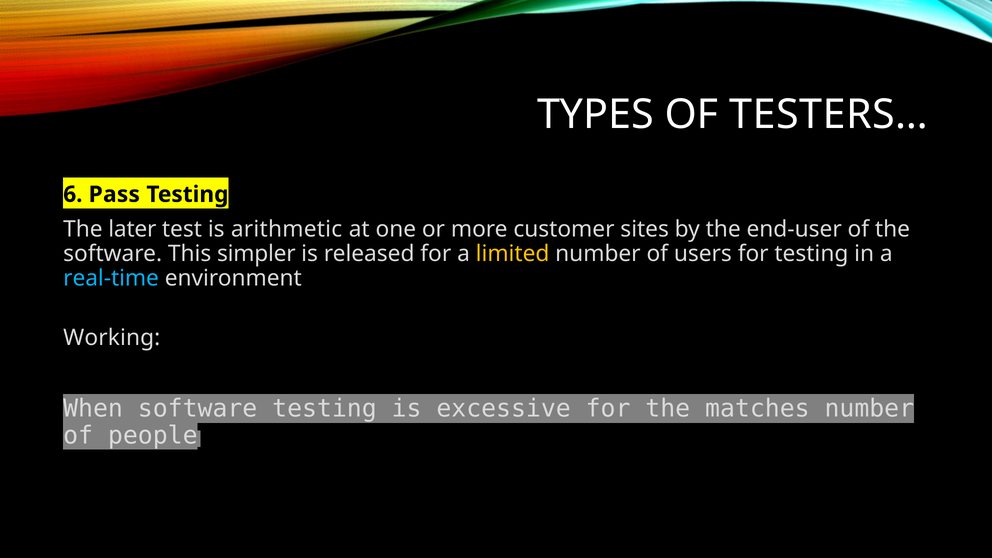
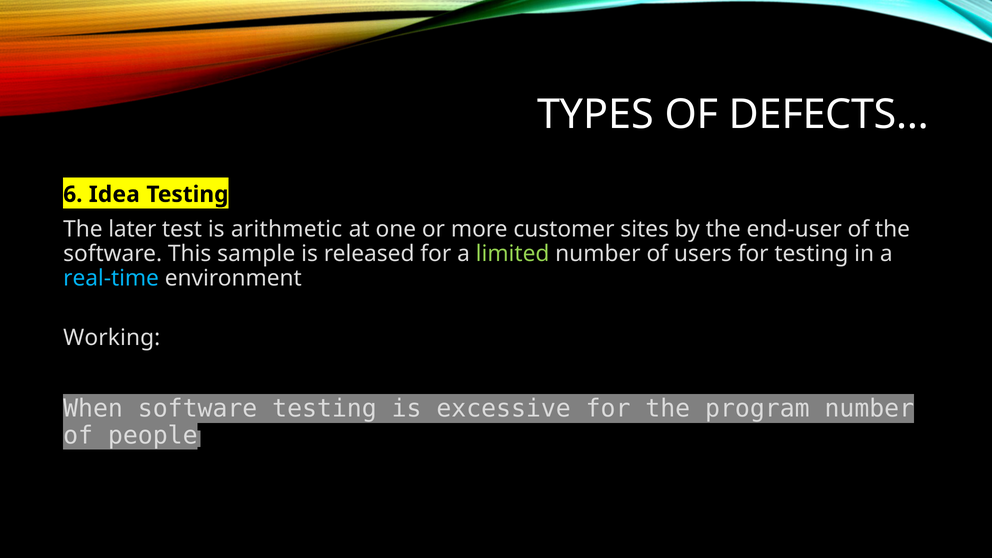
TESTERS…: TESTERS… -> DEFECTS… (829, 115)
Pass: Pass -> Idea (114, 194)
simpler: simpler -> sample (256, 254)
limited colour: yellow -> light green (513, 254)
matches: matches -> program (757, 409)
